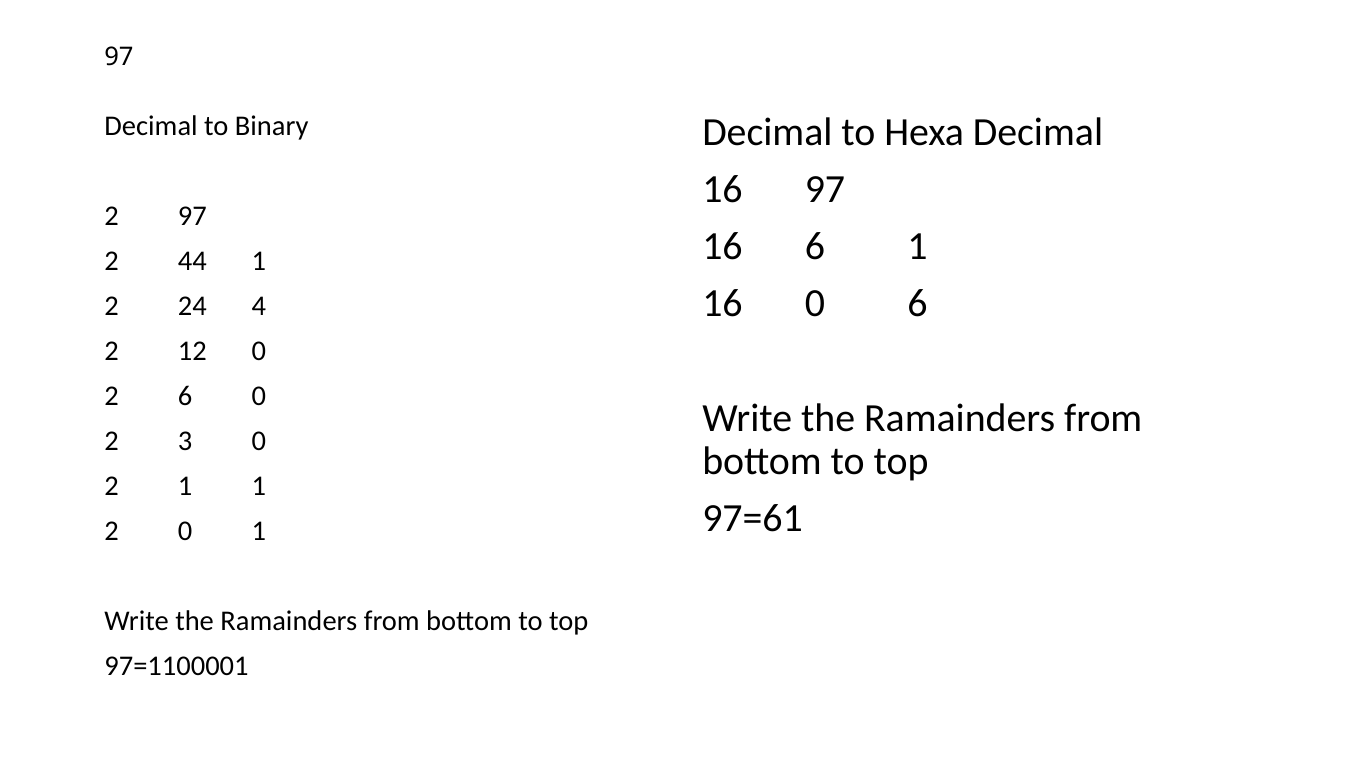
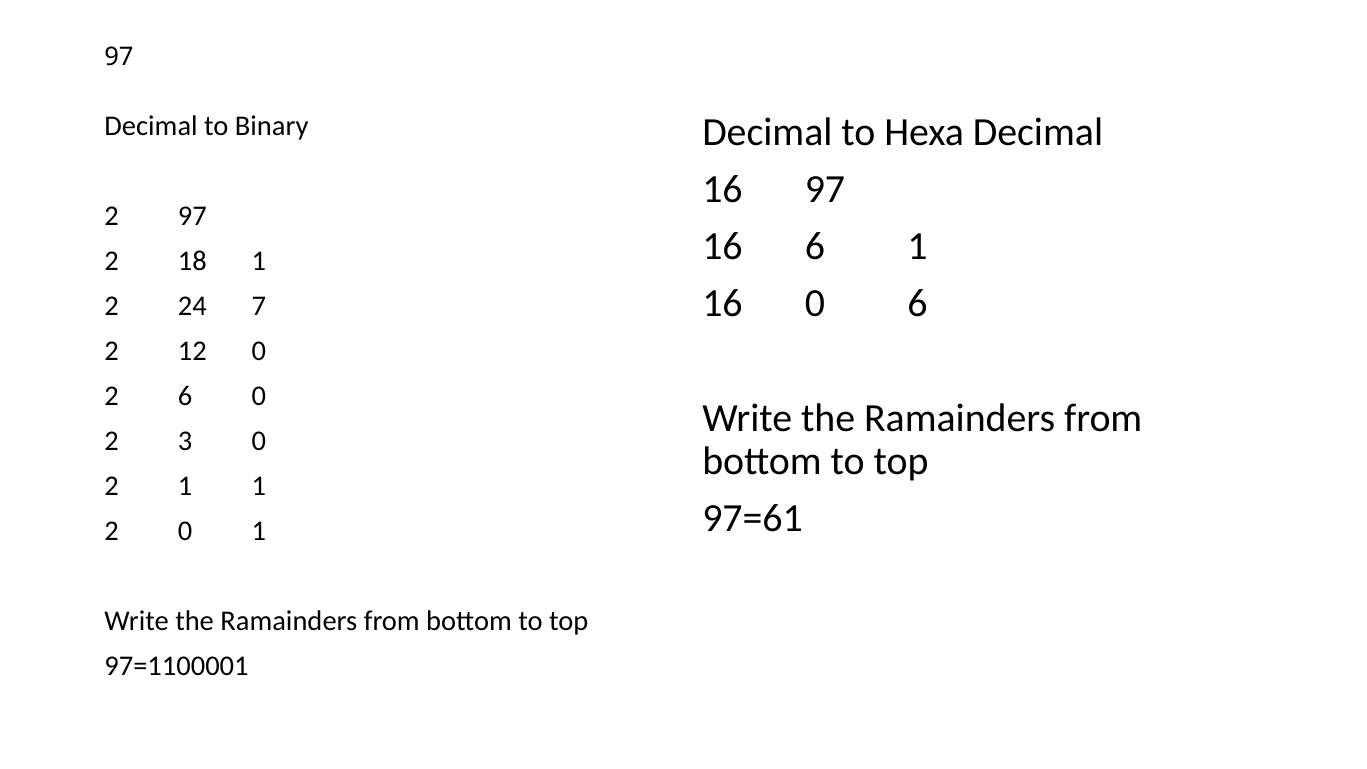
44: 44 -> 18 (192, 261)
4: 4 -> 7 (259, 306)
